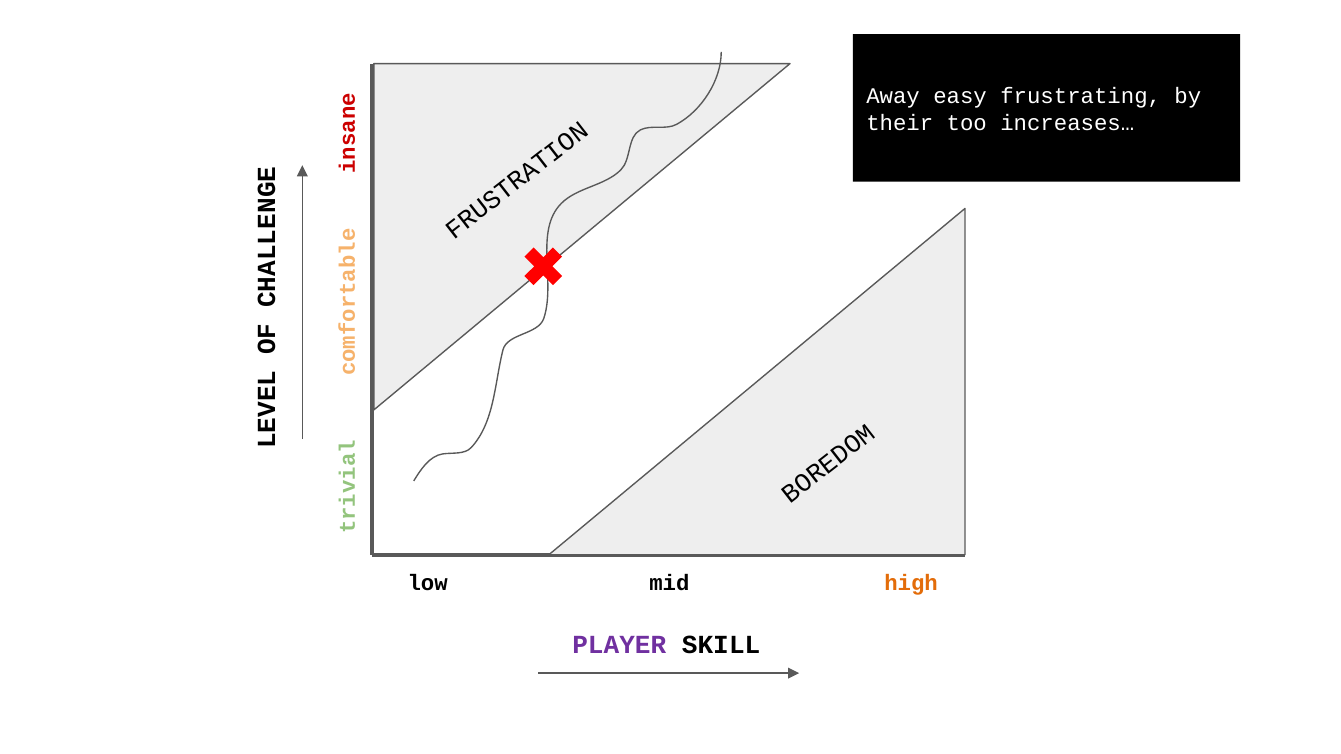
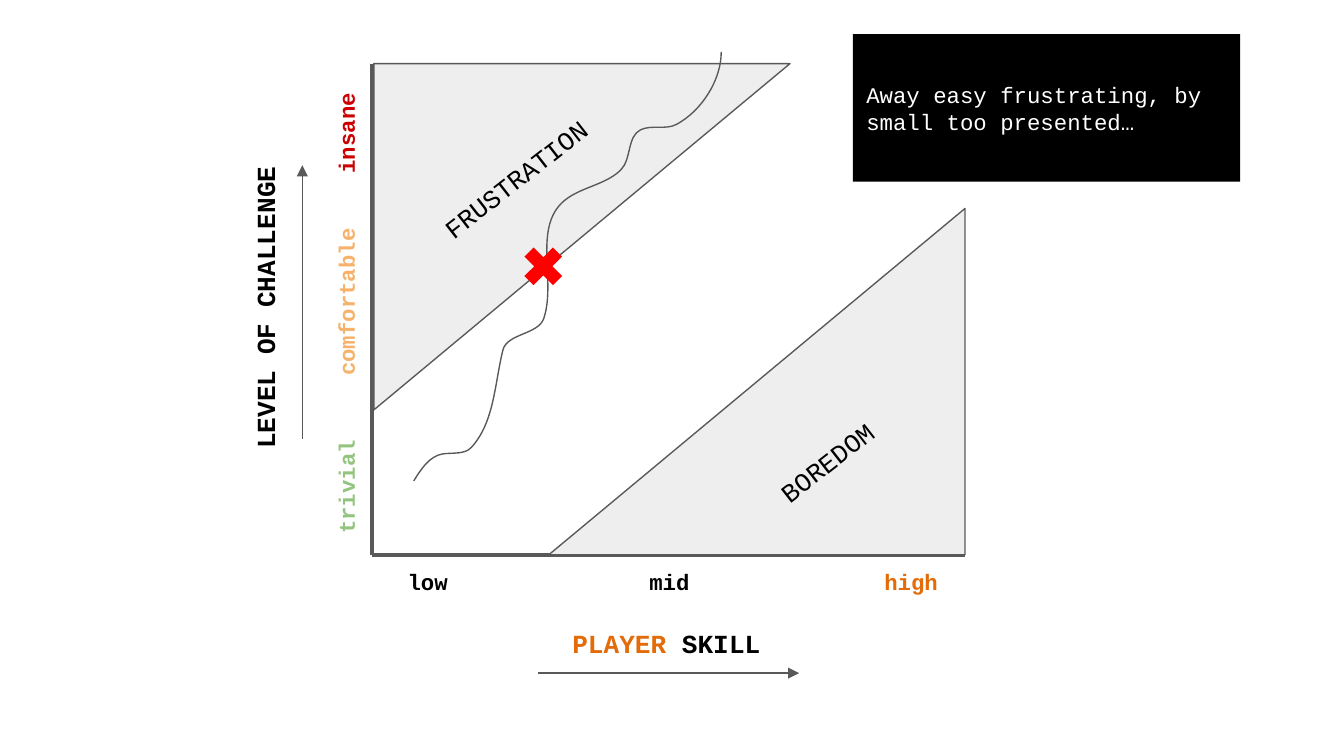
their: their -> small (900, 123)
increases…: increases… -> presented… (1067, 123)
PLAYER colour: purple -> orange (619, 645)
